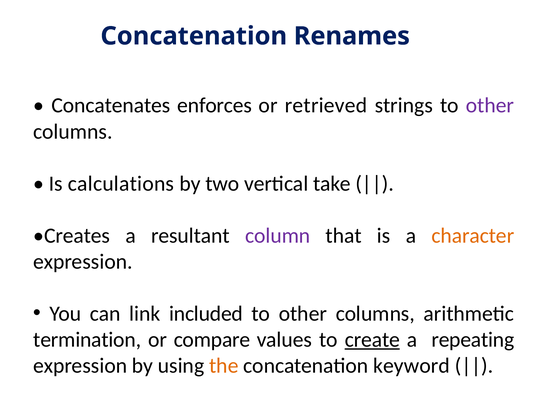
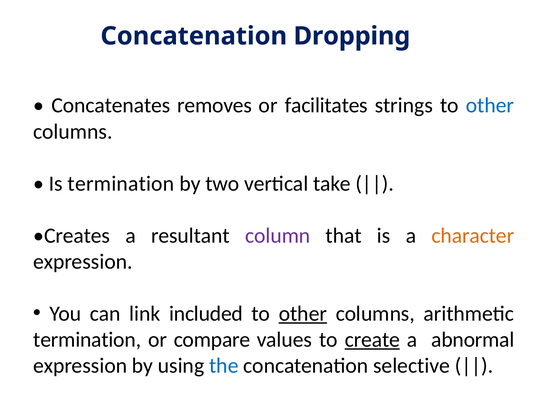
Renames: Renames -> Dropping (352, 36)
enforces: enforces -> removes (215, 105)
retrieved: retrieved -> facilitates (326, 105)
other colour: purple -> blue (490, 105)
Is calculations: calculations -> termination (121, 183)
other underline: none -> present (303, 313)
repeating: repeating -> abnormal (473, 340)
the colour: orange -> blue (224, 366)
keyword: keyword -> selective (412, 366)
